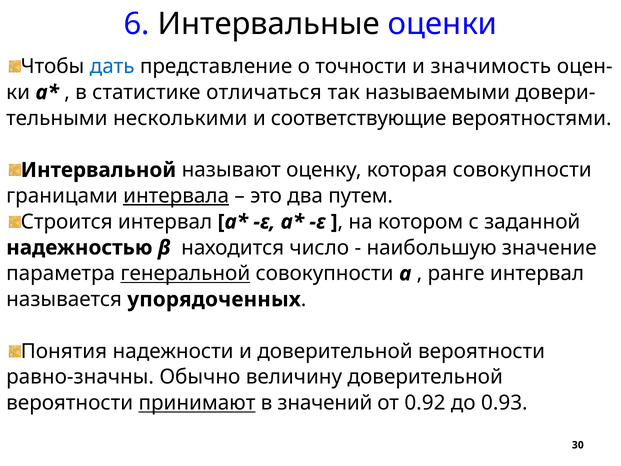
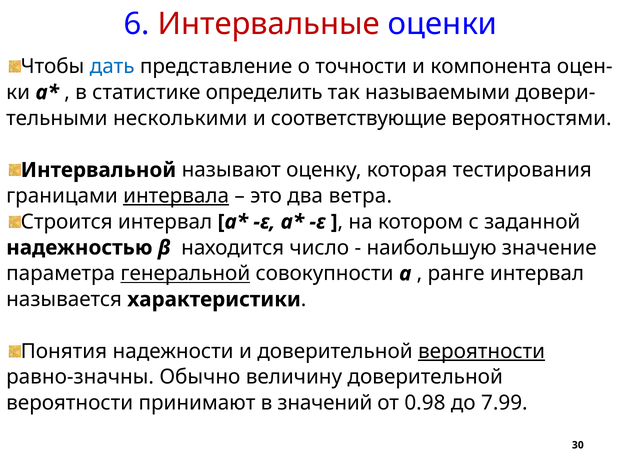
Интервальные colour: black -> red (269, 24)
значимость: значимость -> компонента (491, 67)
отличаться: отличаться -> определить (264, 92)
которая совокупности: совокупности -> тестирования (522, 170)
путем: путем -> ветра (360, 196)
упорядоченных: упорядоченных -> характеристики (214, 299)
вероятности underline: none -> present (482, 351)
принимают underline: present -> none (197, 403)
0.92: 0.92 -> 0.98 (425, 403)
0.93: 0.93 -> 7.99 (504, 403)
